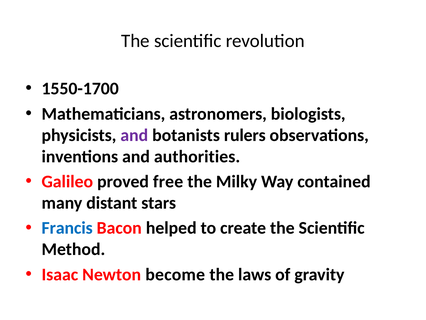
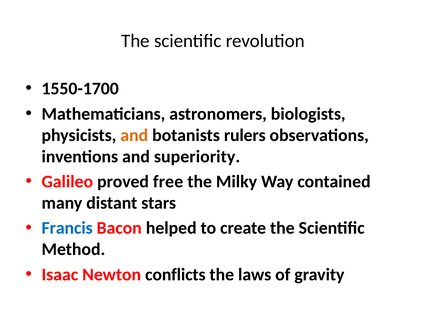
and colour: purple -> orange (134, 135)
authorities: authorities -> superiority (197, 156)
become: become -> conflicts (175, 274)
